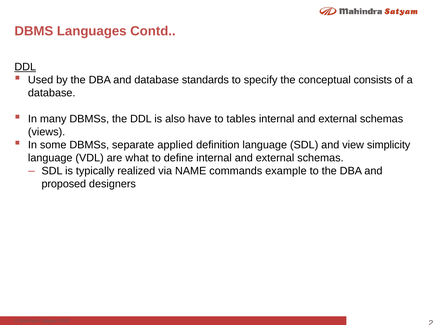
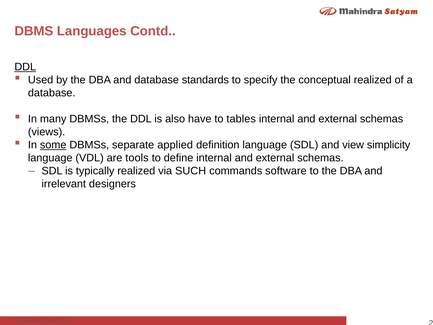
conceptual consists: consists -> realized (373, 80)
some underline: none -> present (53, 145)
what: what -> tools (137, 158)
NAME: NAME -> SUCH (191, 171)
example: example -> software (286, 171)
proposed: proposed -> irrelevant (64, 184)
